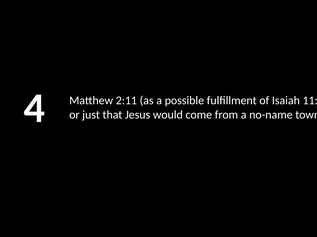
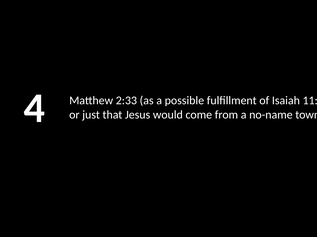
2:11: 2:11 -> 2:33 (126, 101)
